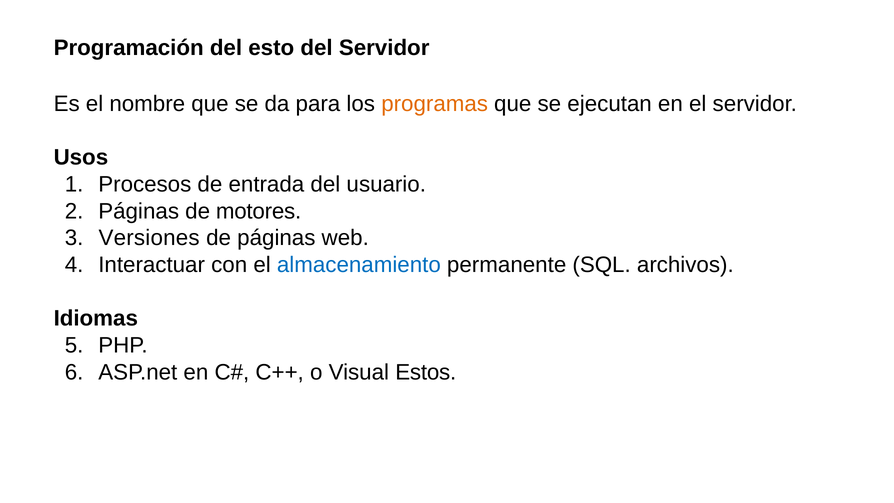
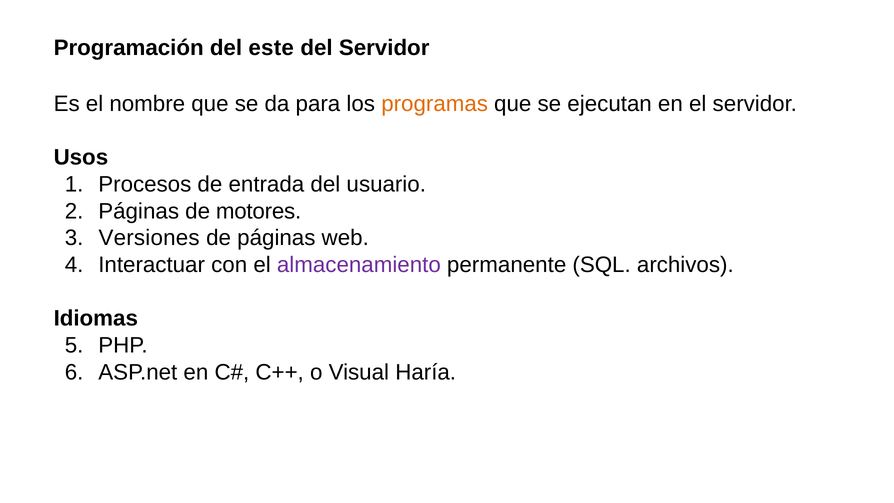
esto: esto -> este (271, 48)
almacenamiento colour: blue -> purple (359, 265)
Estos: Estos -> Haría (426, 372)
